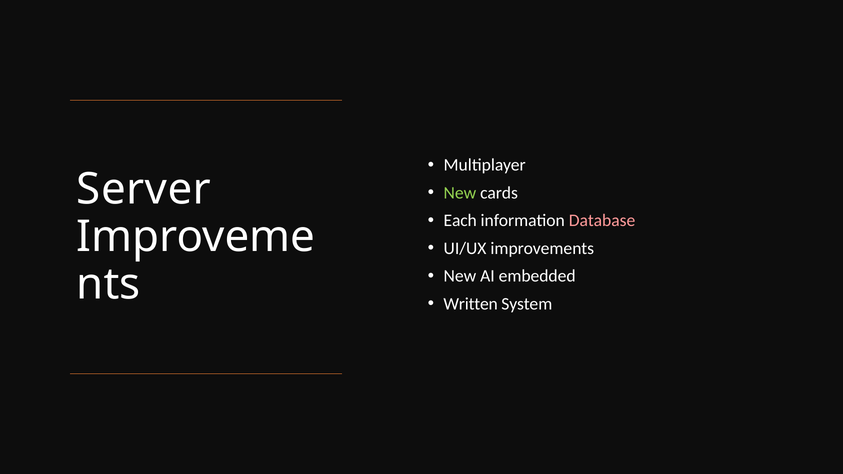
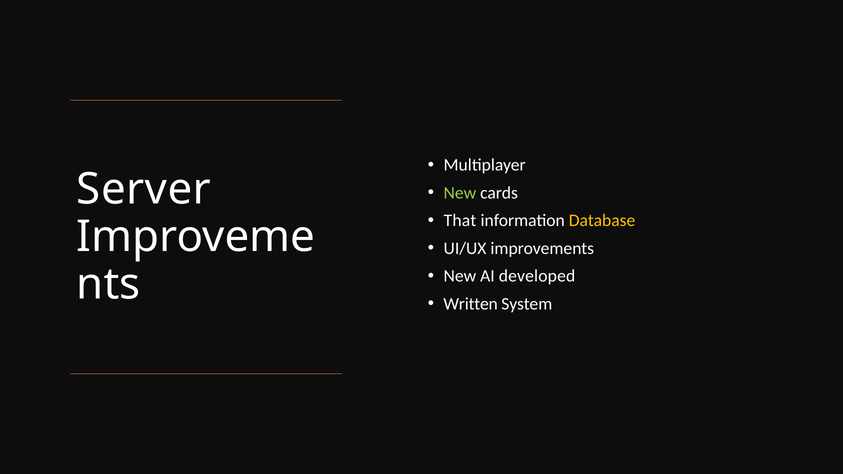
Each: Each -> That (460, 221)
Database colour: pink -> yellow (602, 221)
embedded: embedded -> developed (537, 276)
